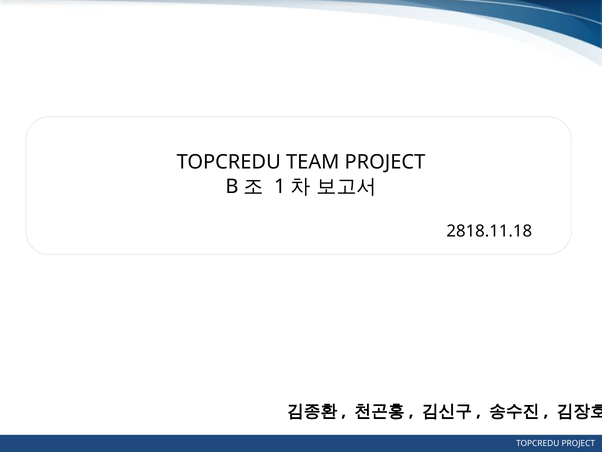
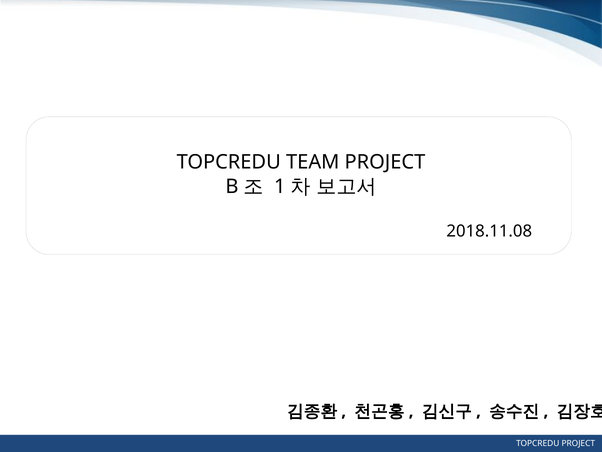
2818.11.18: 2818.11.18 -> 2018.11.08 (489, 231)
